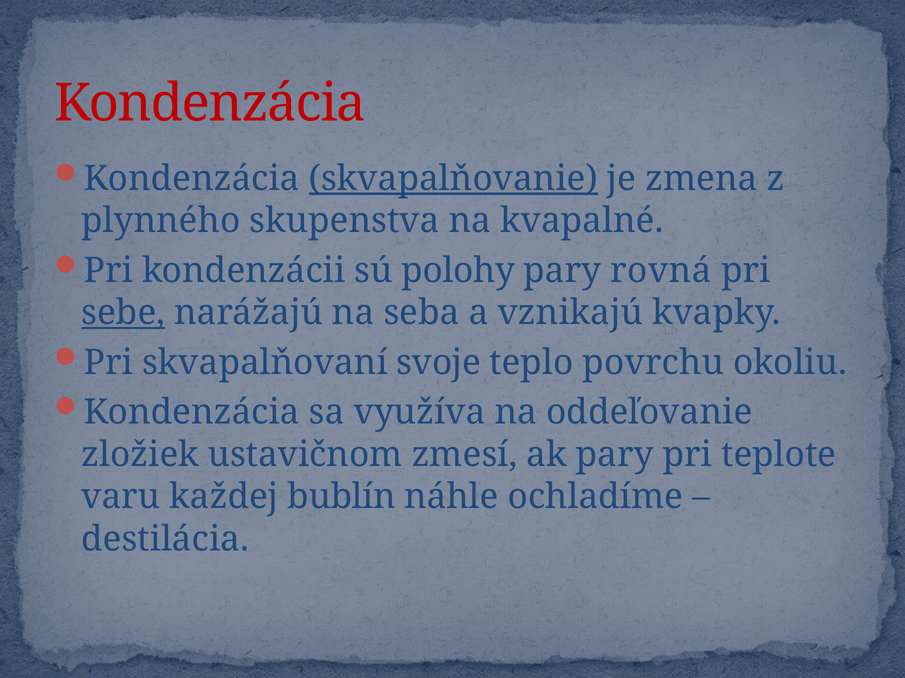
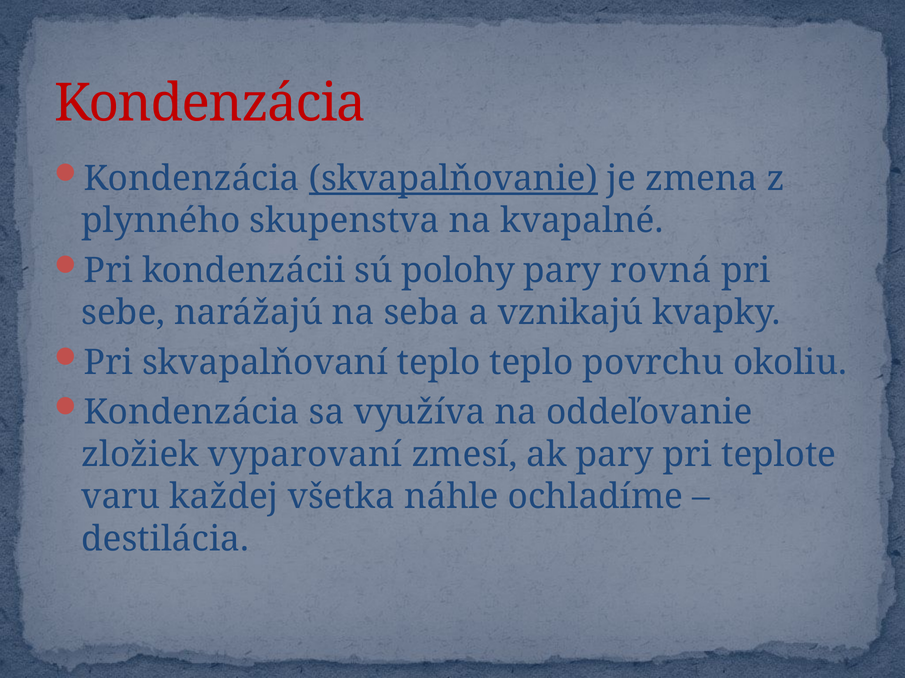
sebe underline: present -> none (123, 313)
skvapalňovaní svoje: svoje -> teplo (439, 363)
ustavičnom: ustavičnom -> vyparovaní (305, 455)
bublín: bublín -> všetka (341, 497)
